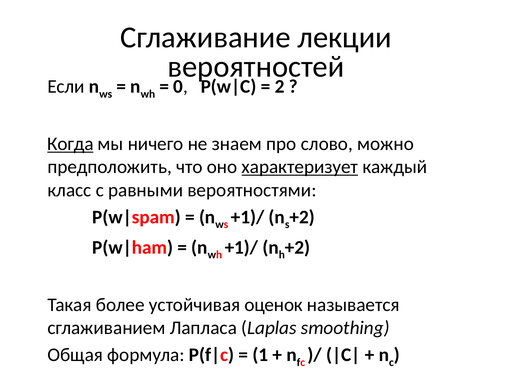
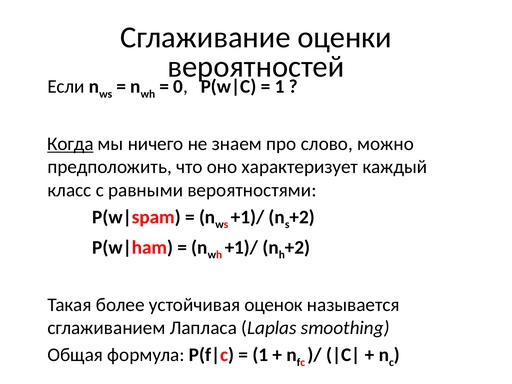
лекции: лекции -> оценки (345, 37)
2: 2 -> 1 (280, 86)
характеризует underline: present -> none (300, 167)
